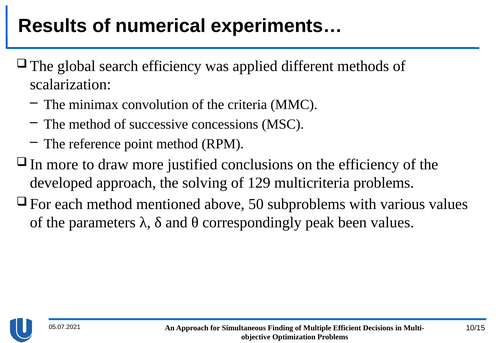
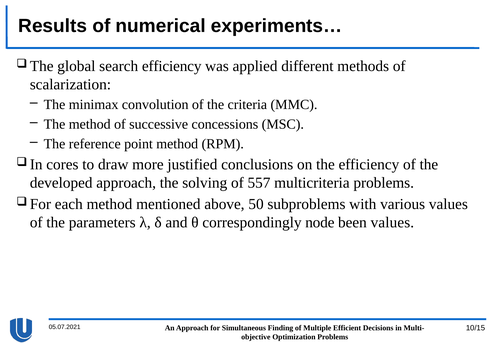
more: more -> cores (62, 165)
129: 129 -> 557 (259, 183)
peak: peak -> node (320, 223)
